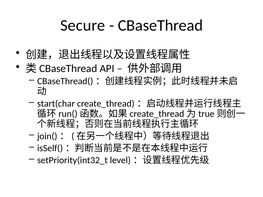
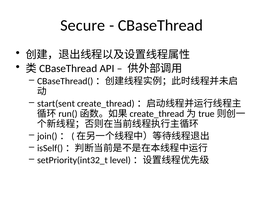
start(char: start(char -> start(sent (56, 104)
